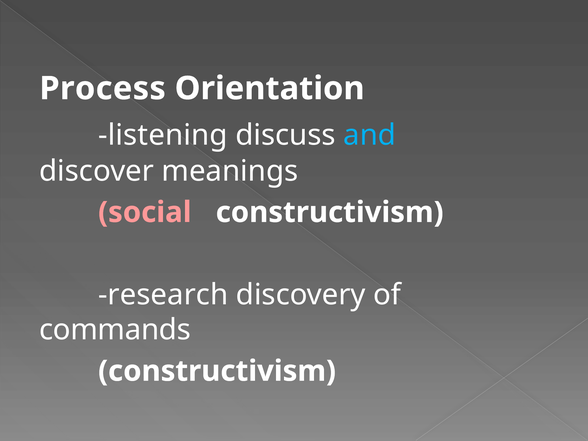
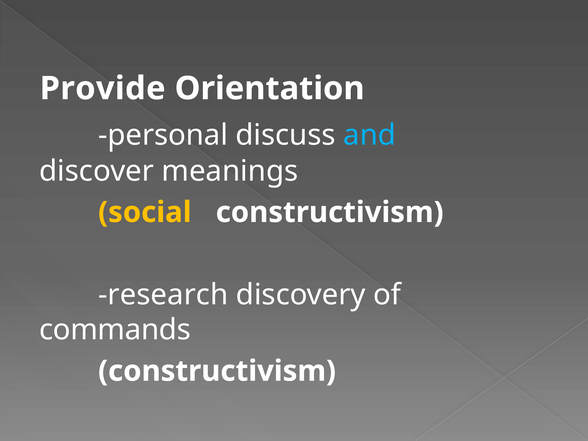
Process: Process -> Provide (103, 88)
listening: listening -> personal (163, 135)
social colour: pink -> yellow (145, 212)
